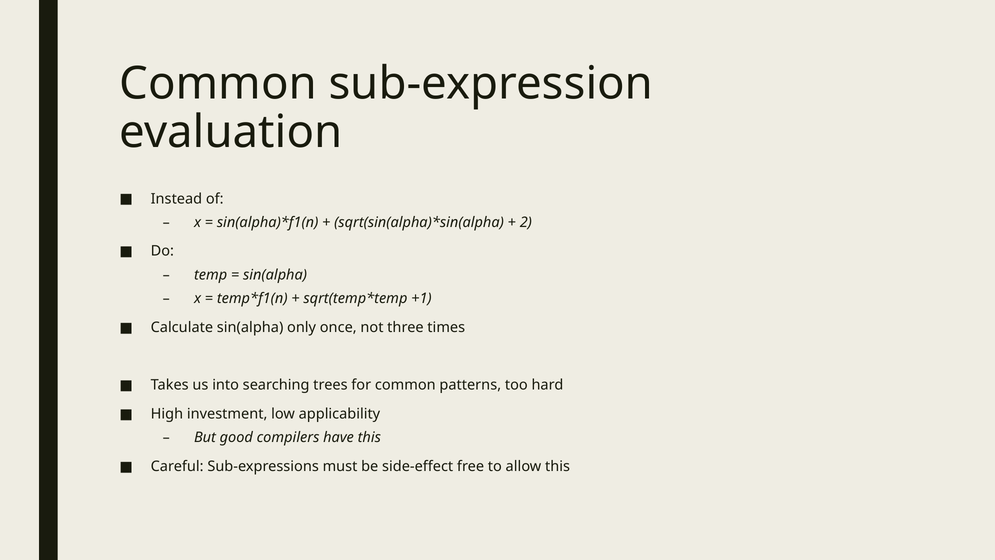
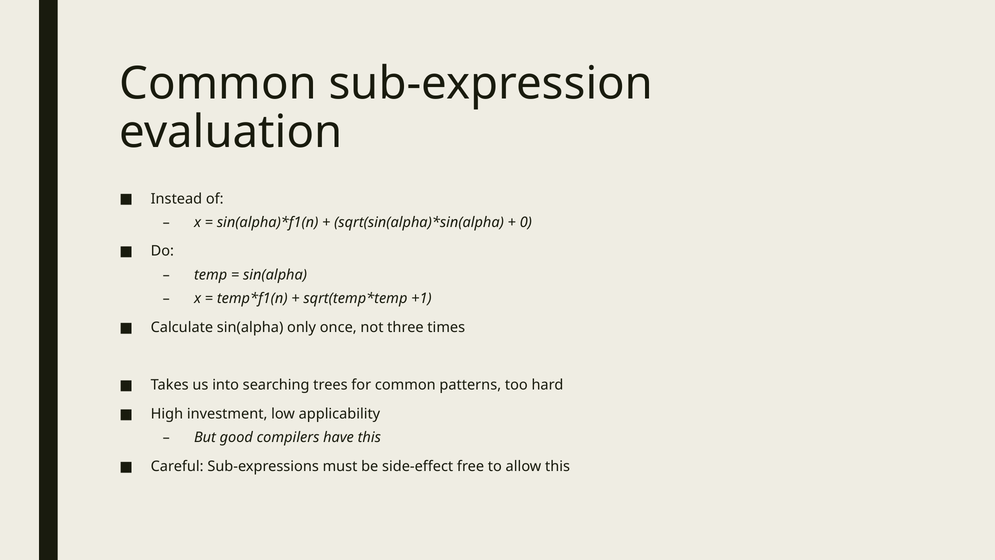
2: 2 -> 0 (526, 222)
